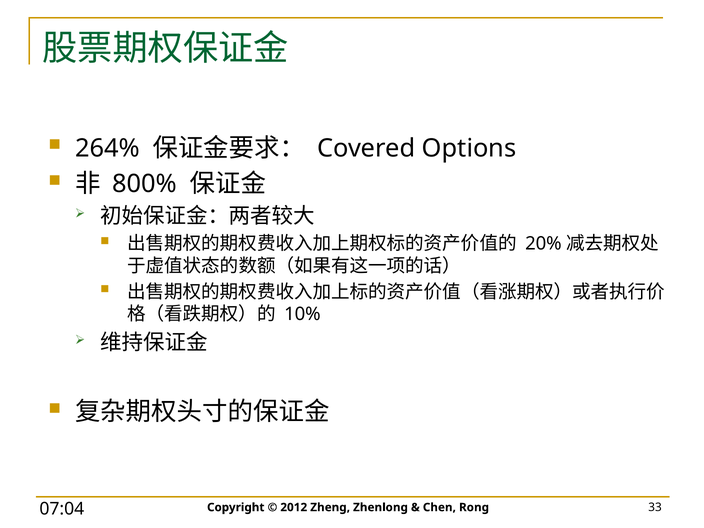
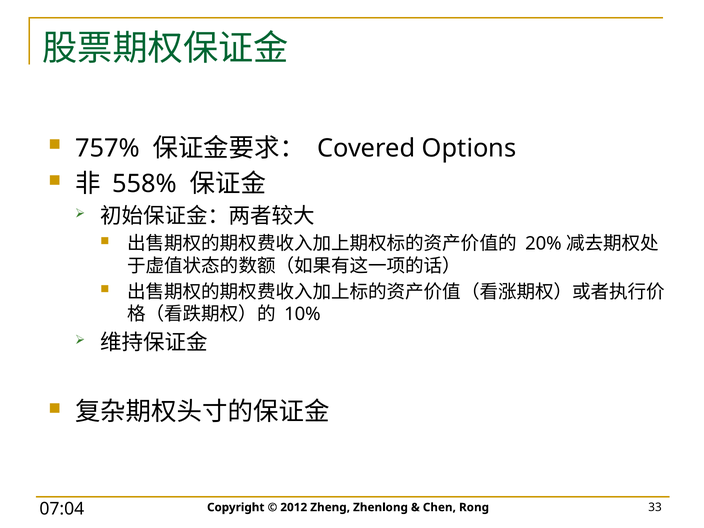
264%: 264% -> 757% (107, 148)
800%: 800% -> 558% (145, 184)
